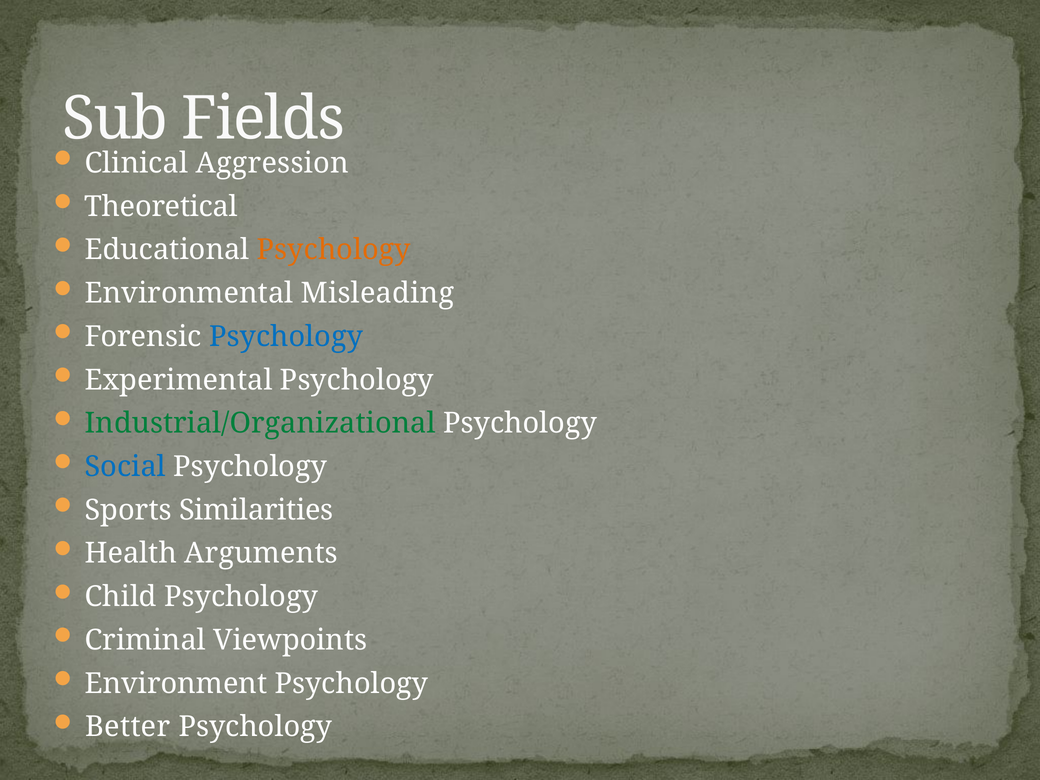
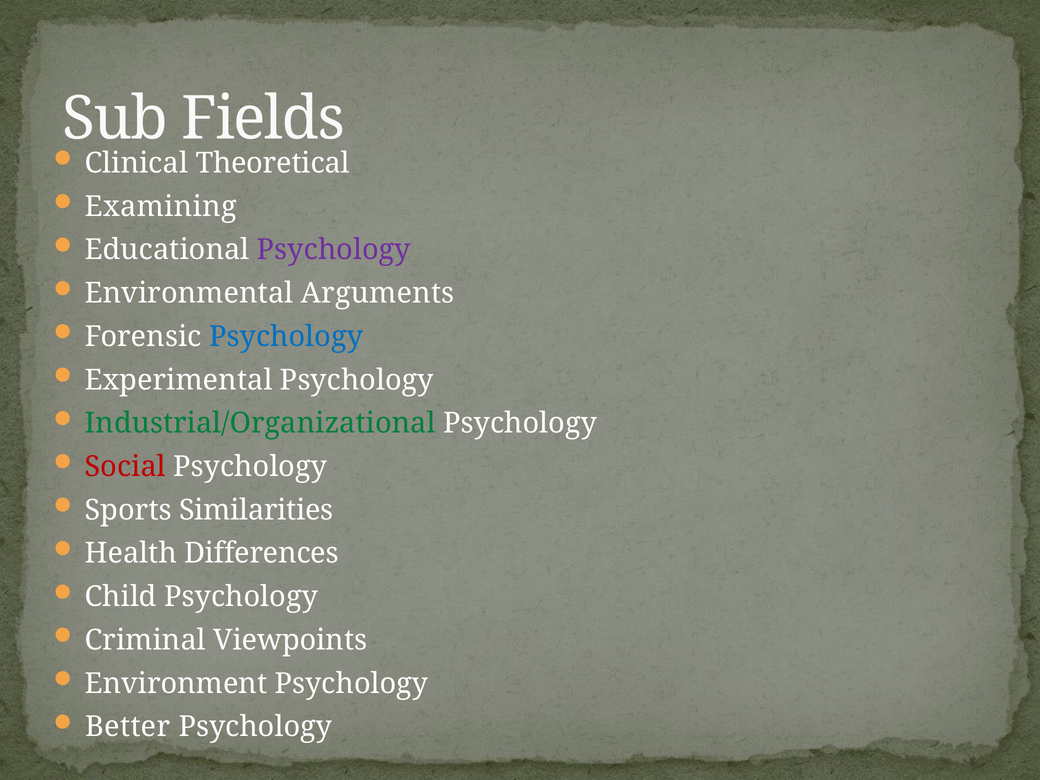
Aggression: Aggression -> Theoretical (273, 163)
Theoretical: Theoretical -> Examining (161, 207)
Psychology colour: orange -> purple (334, 250)
Misleading: Misleading -> Arguments (378, 293)
Social colour: blue -> red (125, 467)
Arguments: Arguments -> Differences (261, 553)
